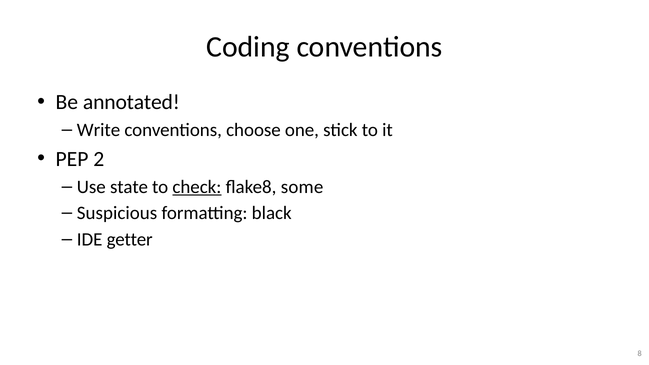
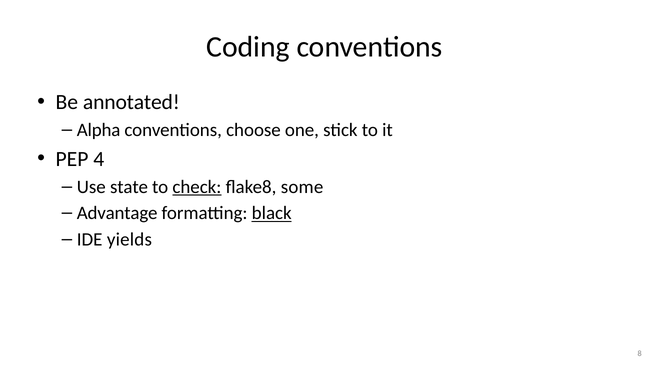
Write: Write -> Alpha (99, 130)
2: 2 -> 4 (99, 159)
Suspicious: Suspicious -> Advantage (117, 213)
black underline: none -> present (272, 213)
getter: getter -> yields (129, 240)
